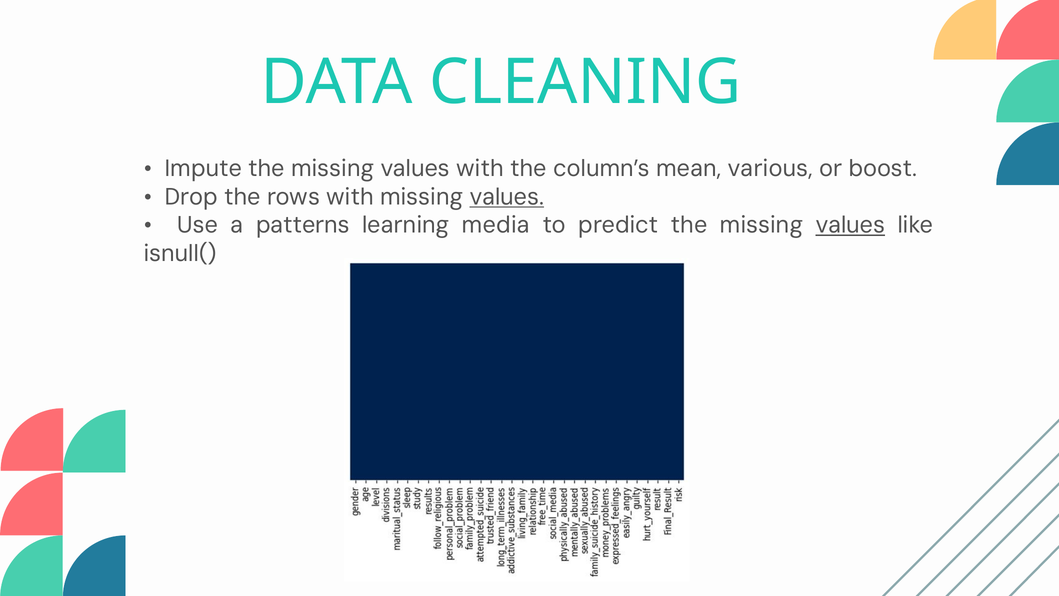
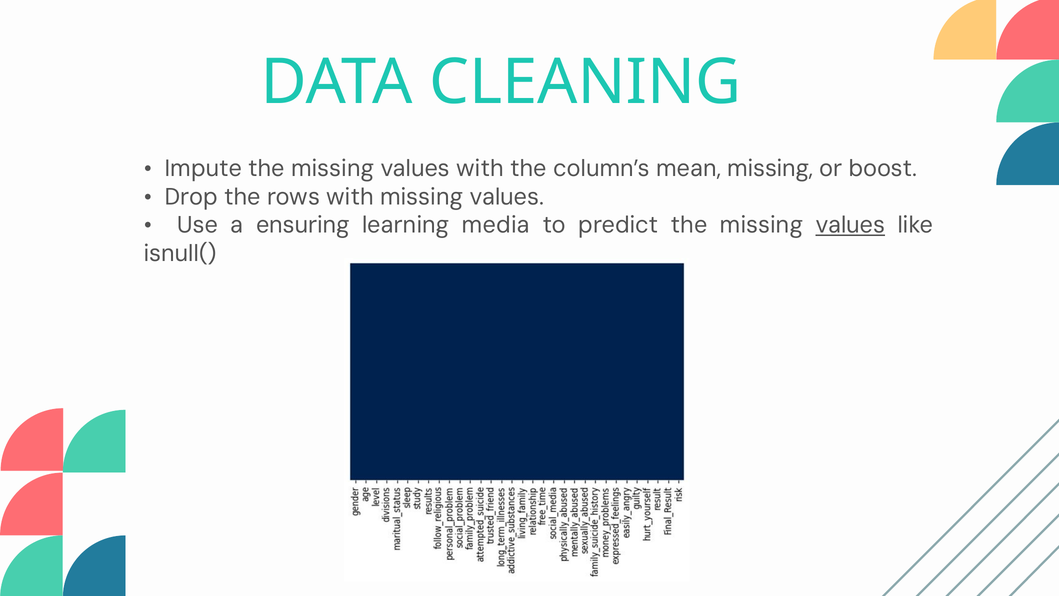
mean various: various -> missing (770, 169)
values underline: present -> none (507, 197)
patterns: patterns -> ensuring (303, 225)
